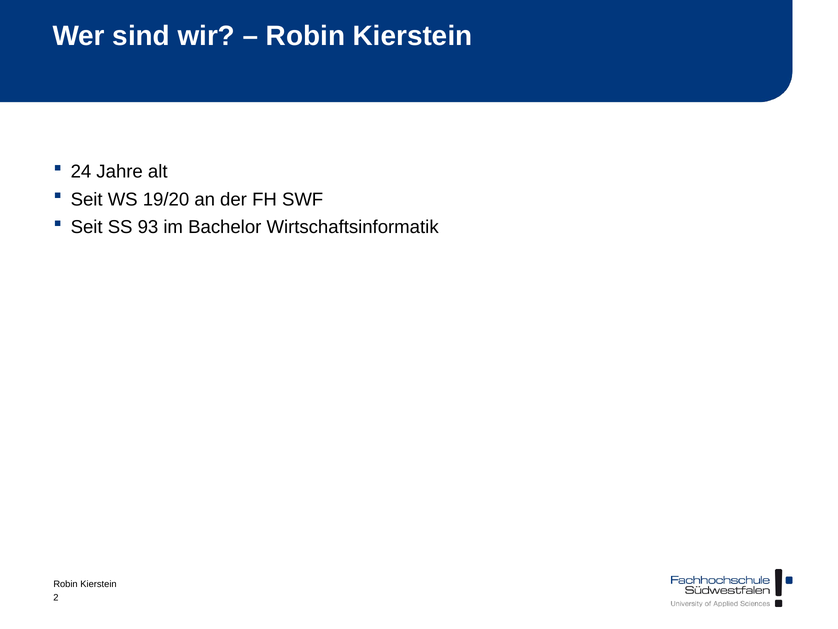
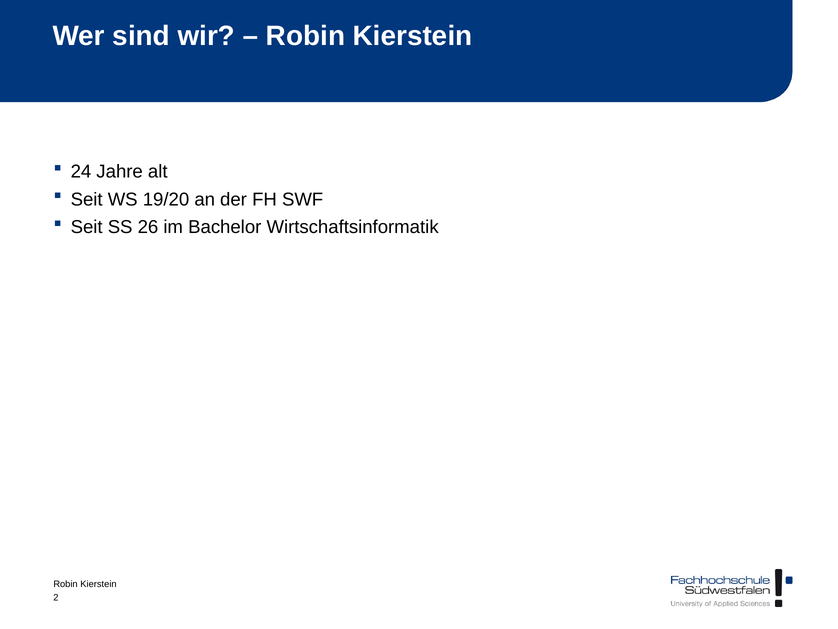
93: 93 -> 26 (148, 227)
